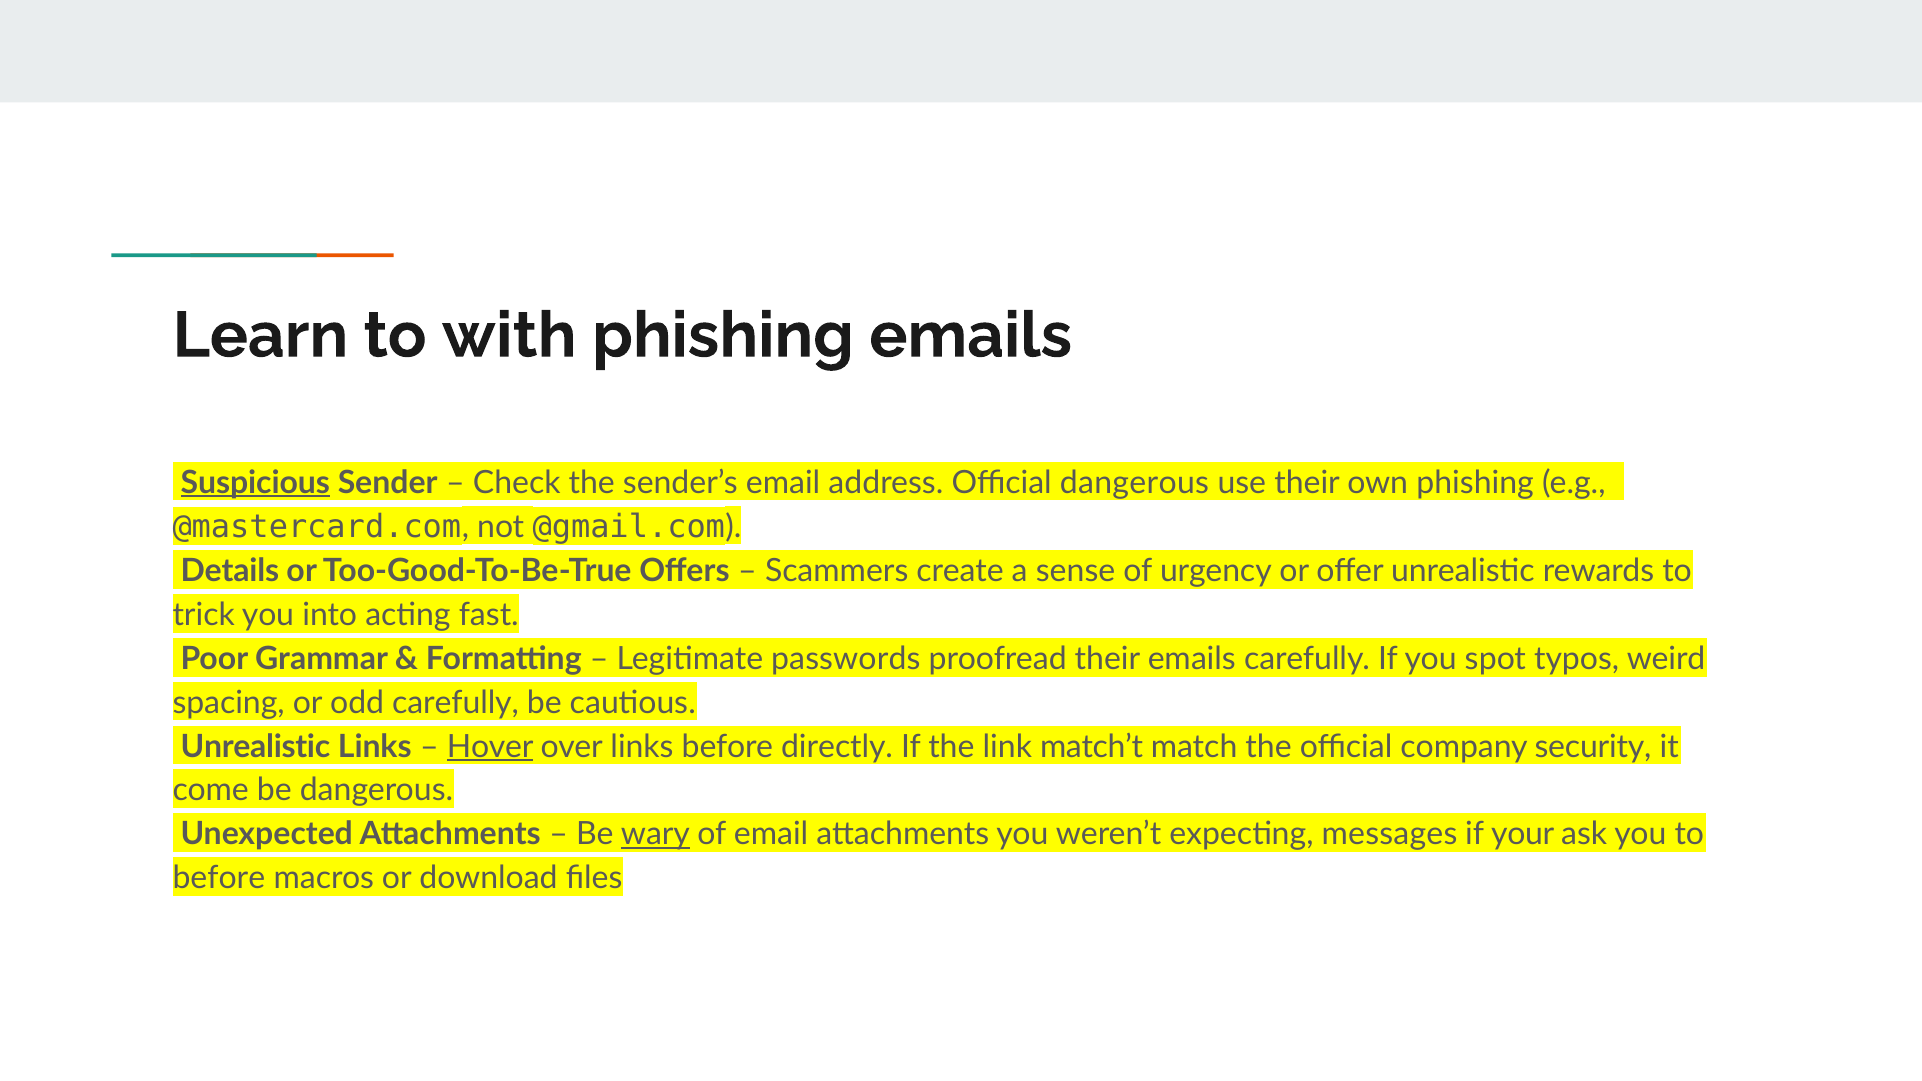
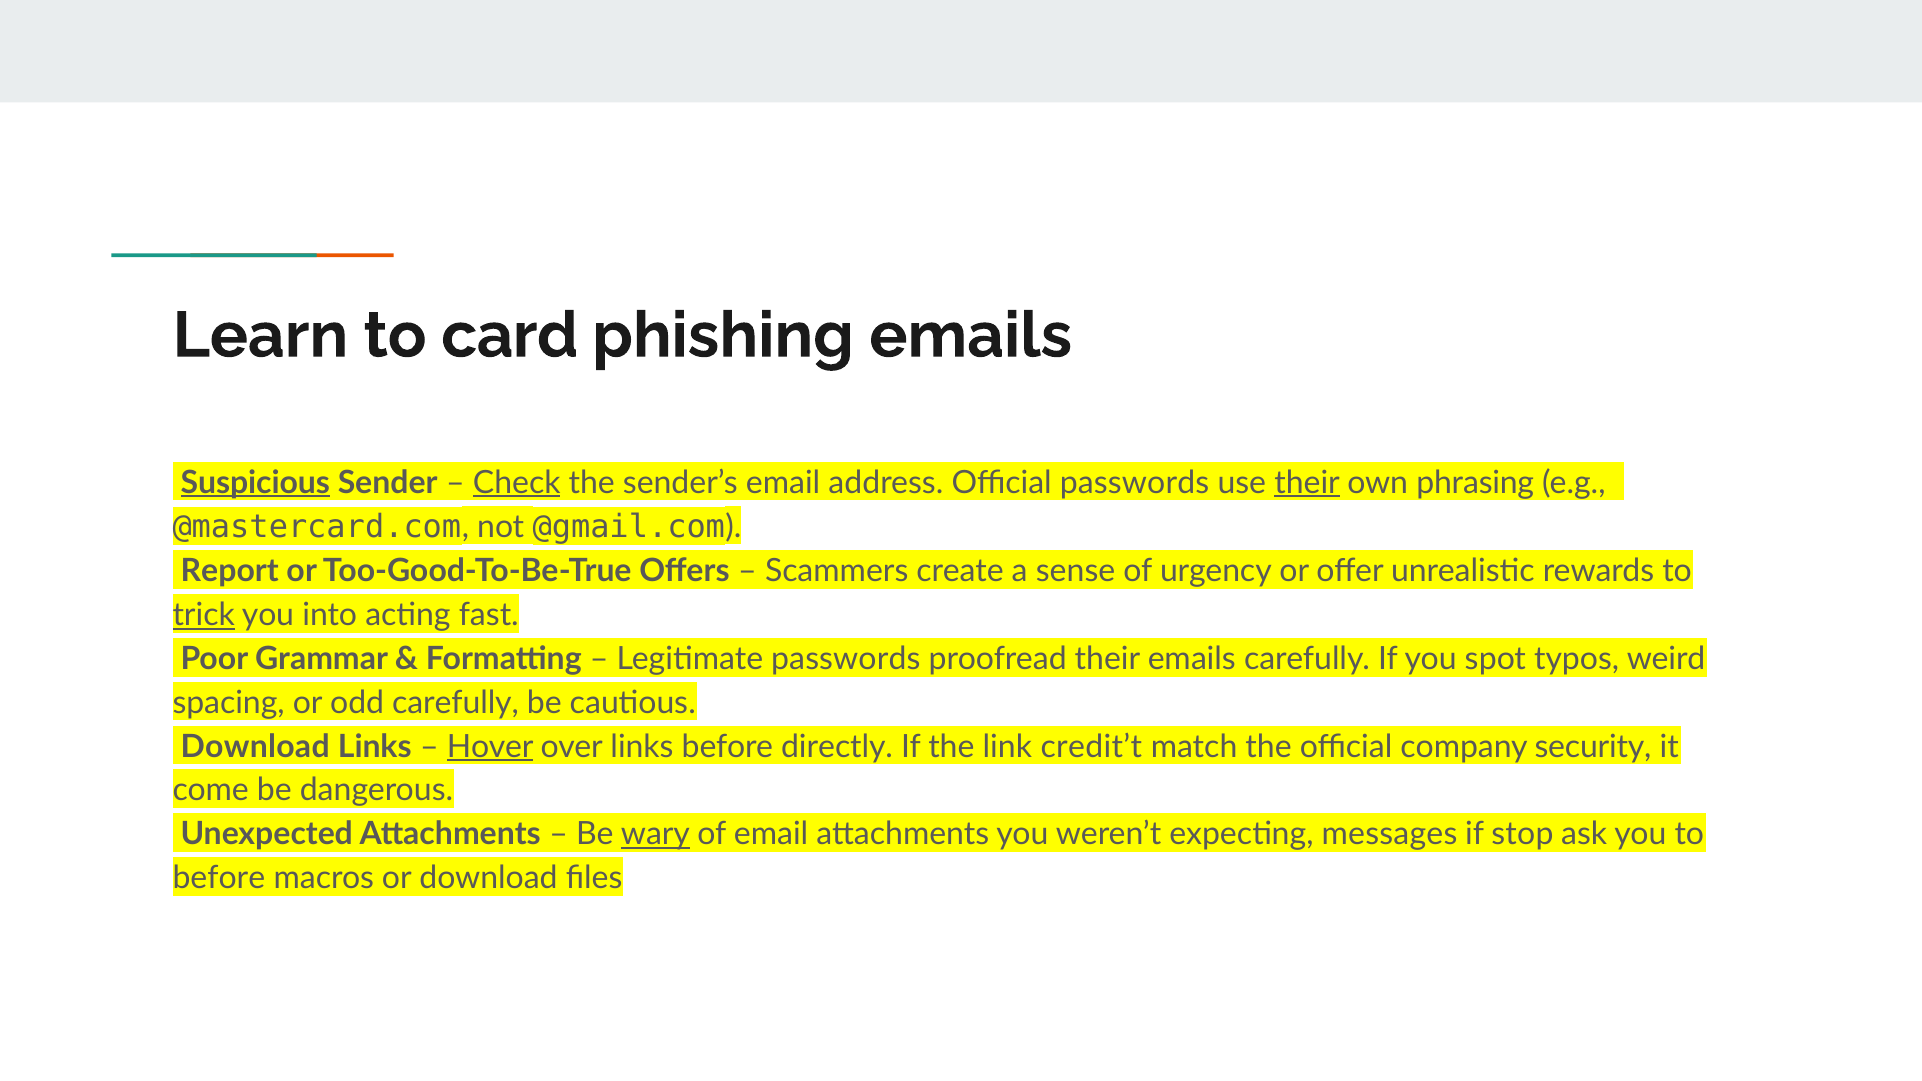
with: with -> card (510, 335)
Check underline: none -> present (517, 483)
Official dangerous: dangerous -> passwords (1135, 483)
their underline: none -> present (1307, 483)
own phishing: phishing -> phrasing (1475, 483)
Details: Details -> Report (230, 571)
trick underline: none -> present (204, 615)
Unrealistic: Unrealistic -> Download (255, 747)
match’t: match’t -> credit’t (1091, 747)
your: your -> stop (1522, 834)
